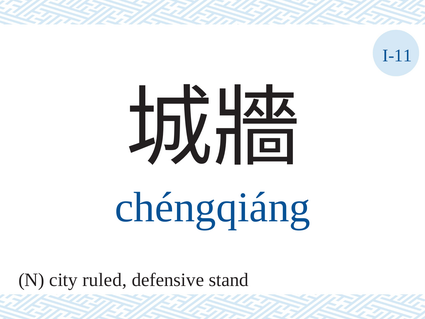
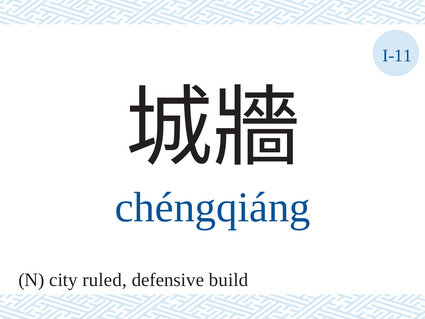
stand: stand -> build (229, 280)
